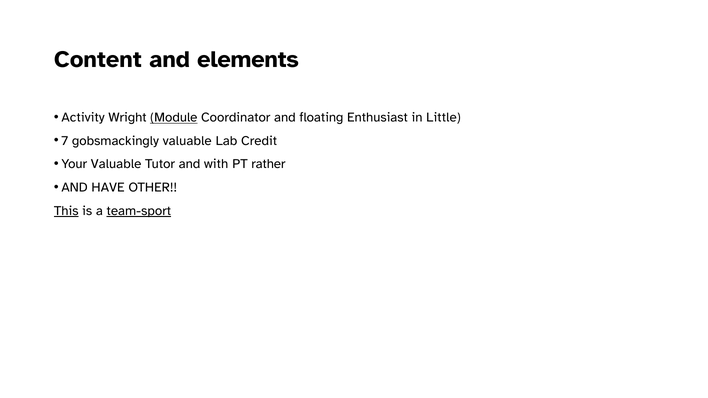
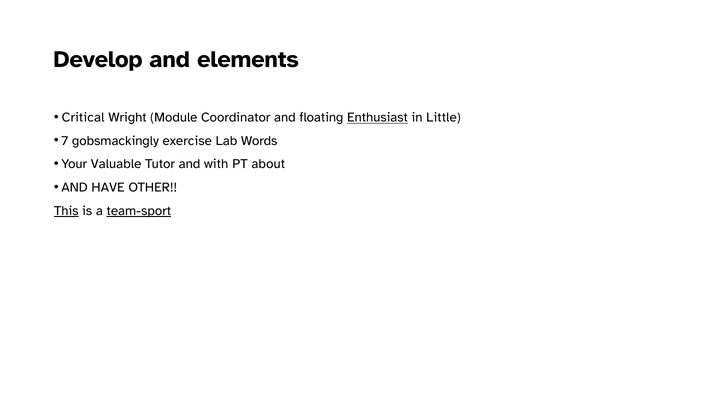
Content: Content -> Develop (98, 60)
Activity: Activity -> Critical (83, 118)
Module underline: present -> none (174, 118)
Enthusiast underline: none -> present (377, 118)
gobsmackingly valuable: valuable -> exercise (187, 141)
Credit: Credit -> Words (259, 141)
rather: rather -> about (268, 164)
